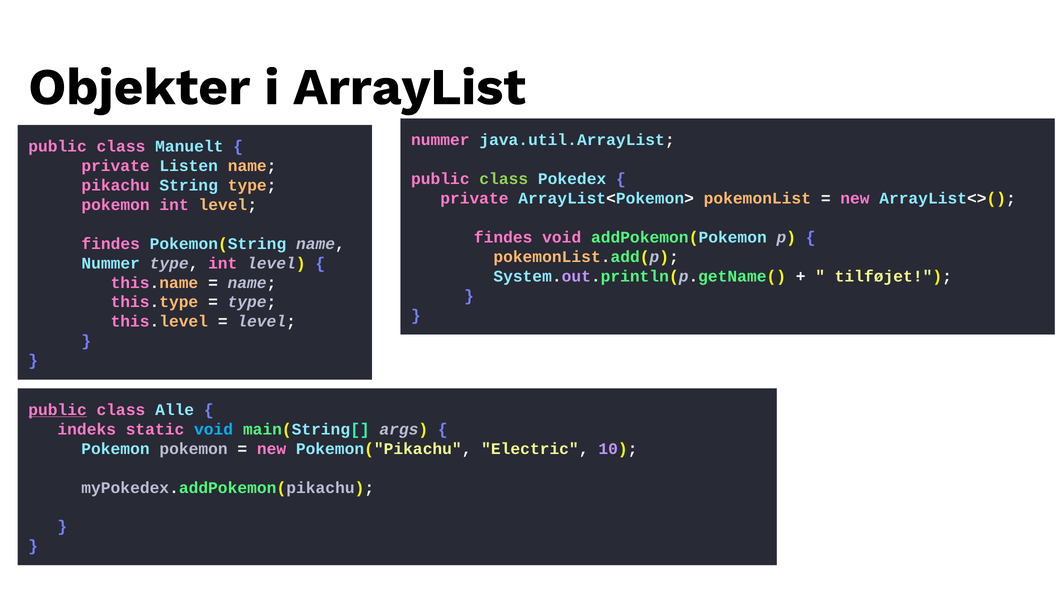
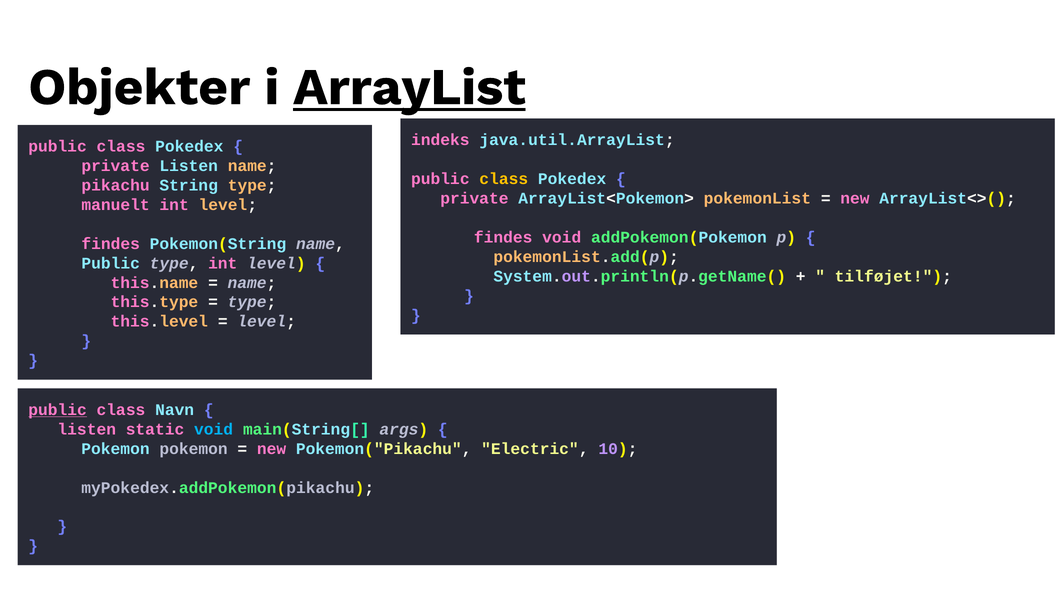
ArrayList underline: none -> present (409, 87)
nummer: nummer -> indeks (440, 140)
Manuelt: Manuelt -> Pokedex (189, 146)
class colour: light green -> yellow (504, 179)
pokemon: pokemon -> manuelt (116, 205)
Nummer: Nummer -> Public (111, 263)
Alle: Alle -> Navn (175, 410)
indeks: indeks -> listen (87, 430)
